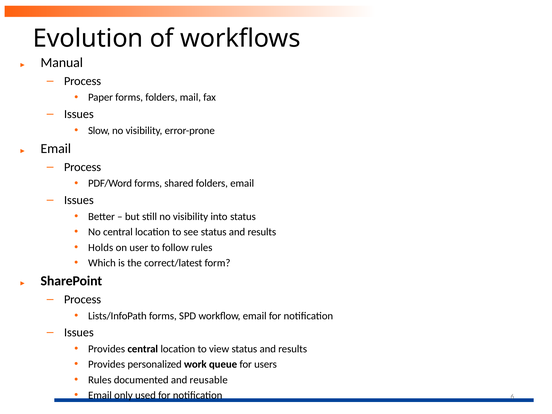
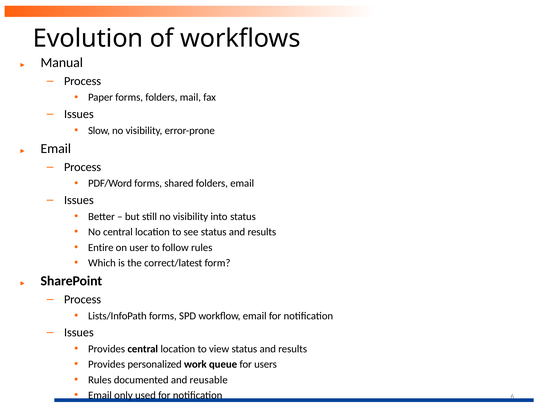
Holds: Holds -> Entire (101, 247)
